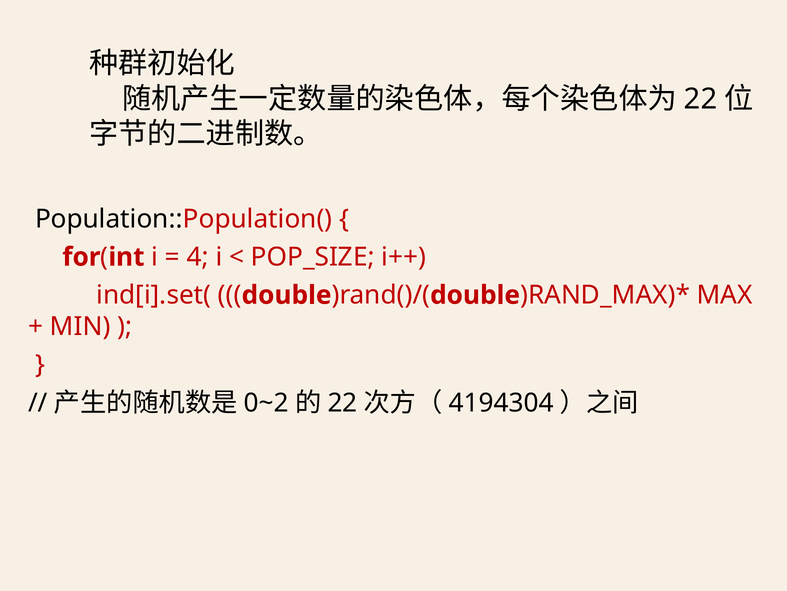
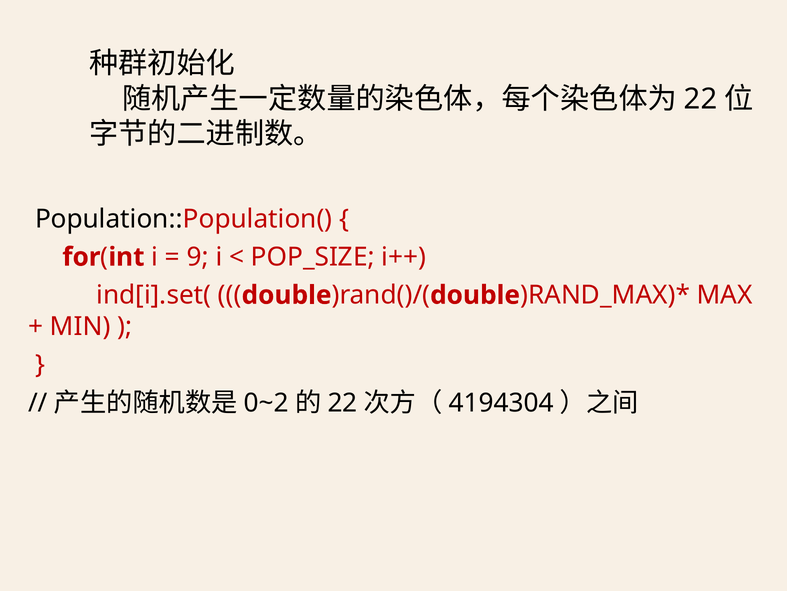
4: 4 -> 9 (198, 257)
